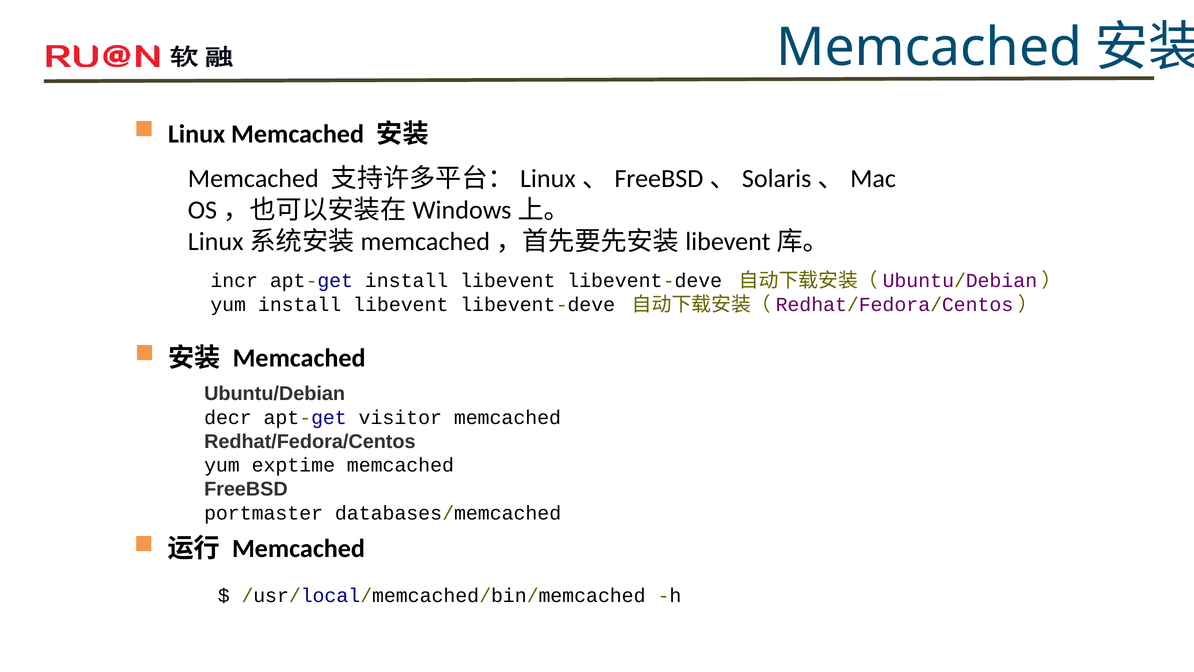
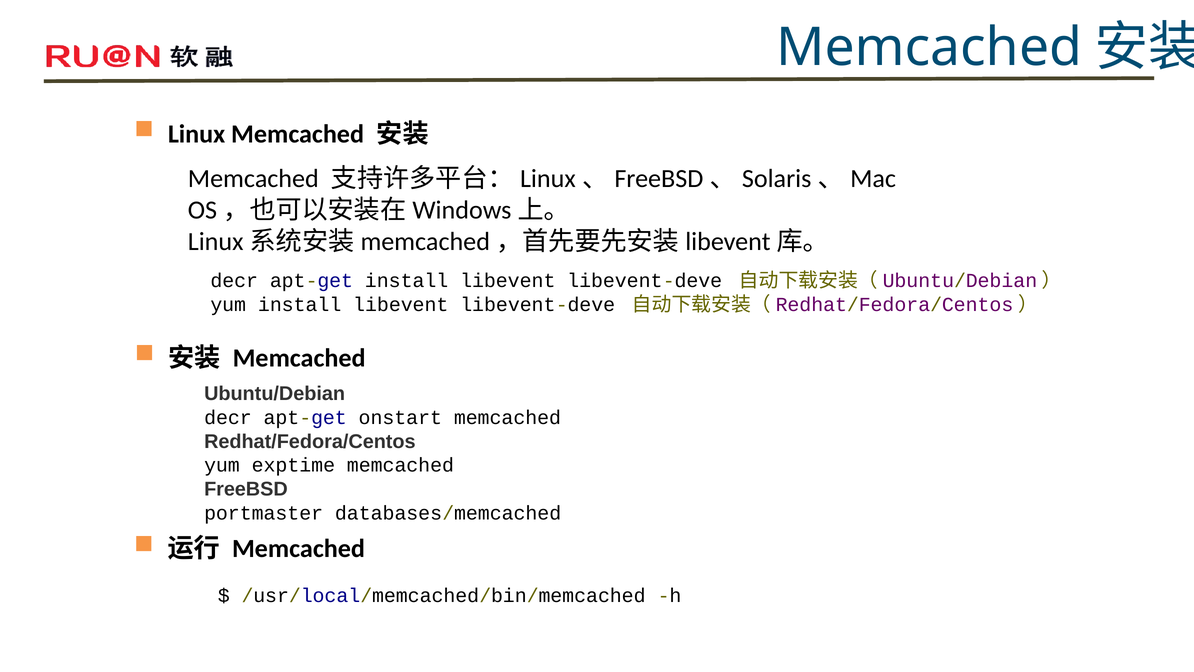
incr: incr -> decr (234, 281)
visitor: visitor -> onstart (400, 417)
